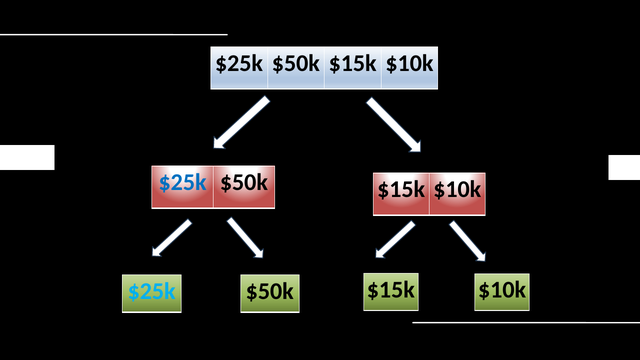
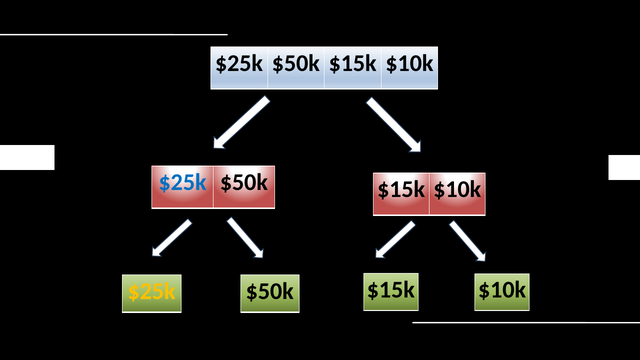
$25k colour: light blue -> yellow (152, 291)
